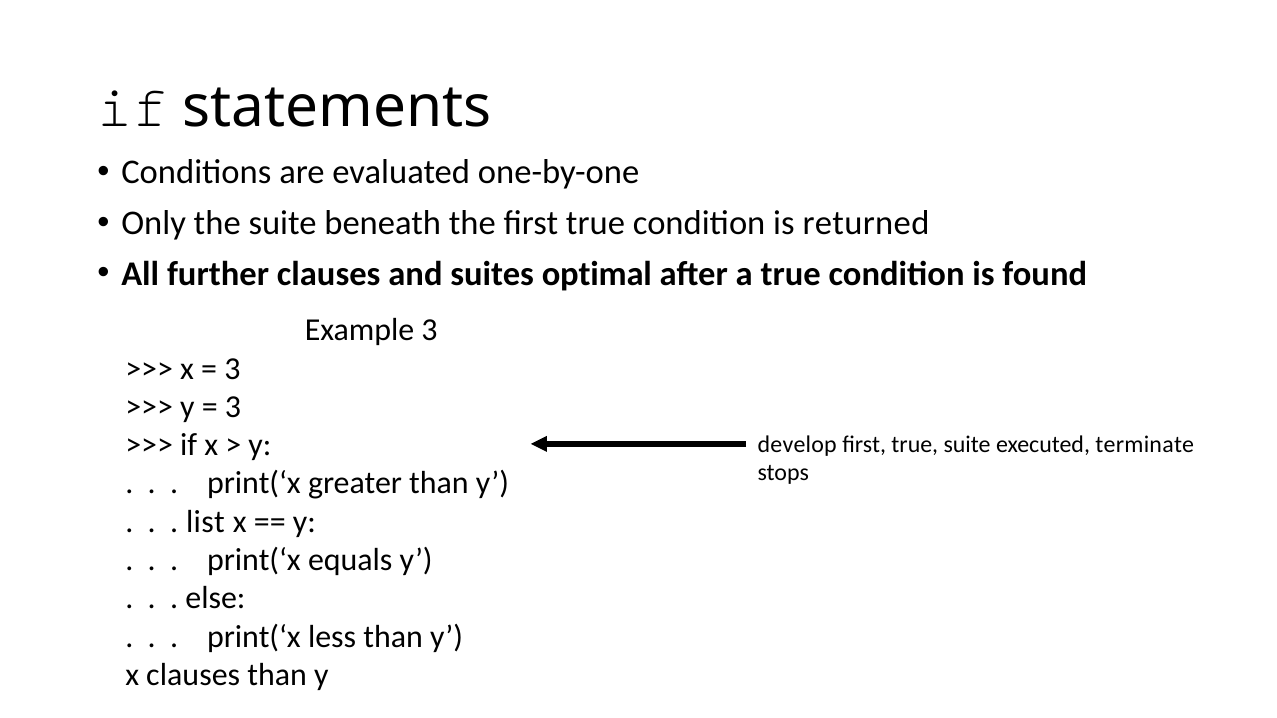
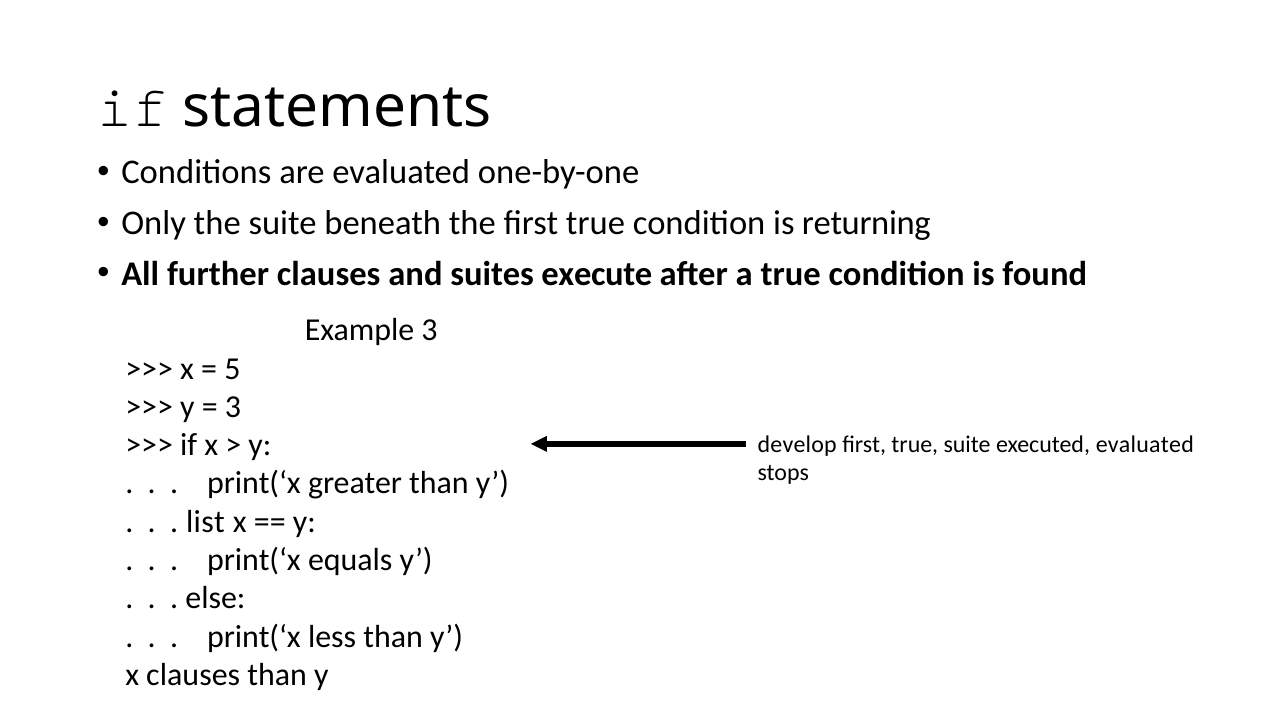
returned: returned -> returning (866, 223)
optimal: optimal -> execute (597, 274)
3: 3 -> 5 (232, 369)
executed terminate: terminate -> evaluated (1145, 444)
